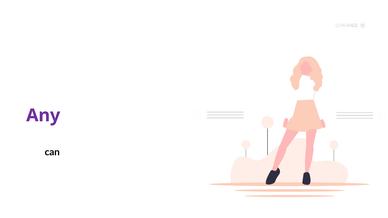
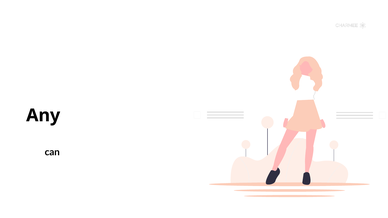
Any colour: purple -> black (43, 116)
